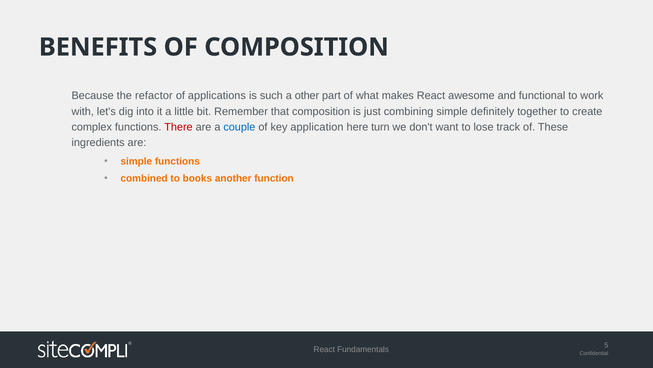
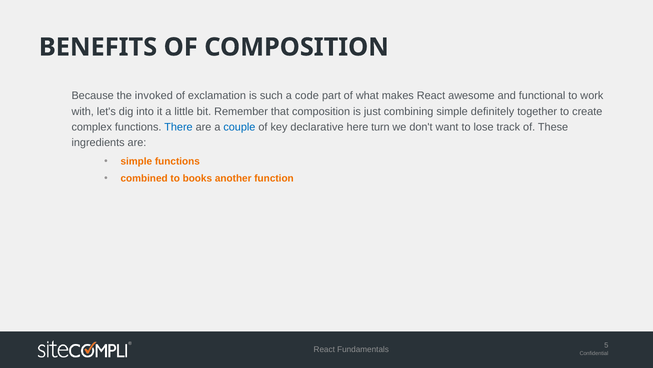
refactor: refactor -> invoked (154, 96)
applications: applications -> exclamation (217, 96)
other: other -> code (307, 96)
There colour: red -> blue (178, 127)
application: application -> declarative (317, 127)
